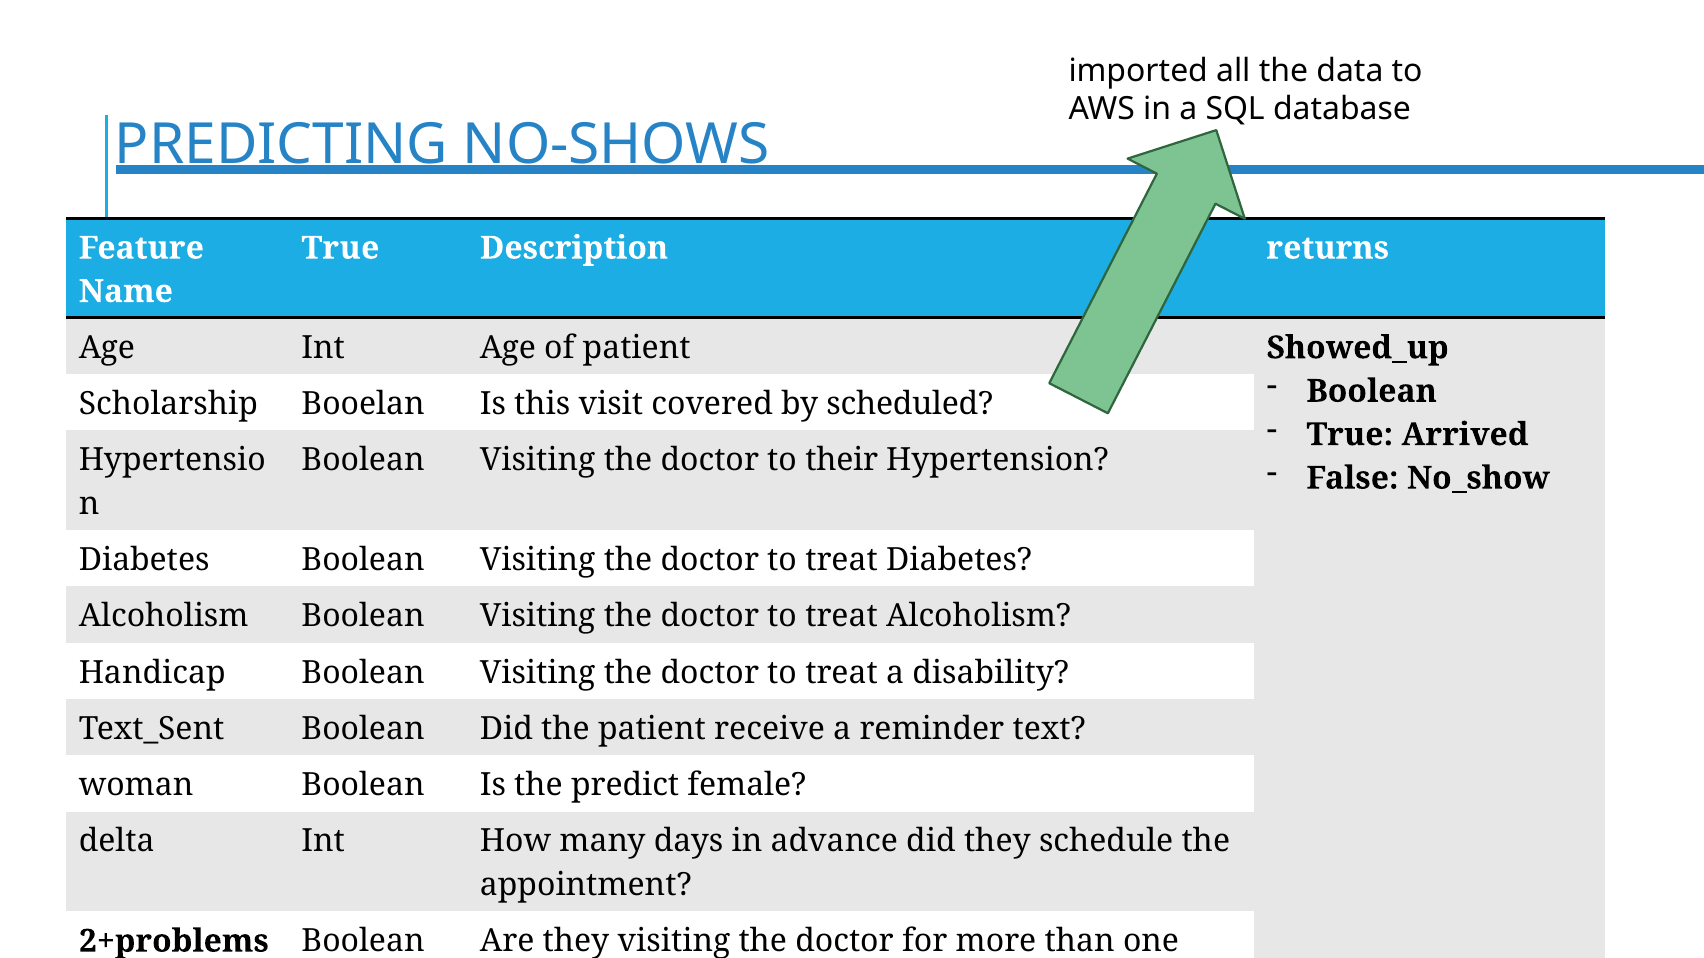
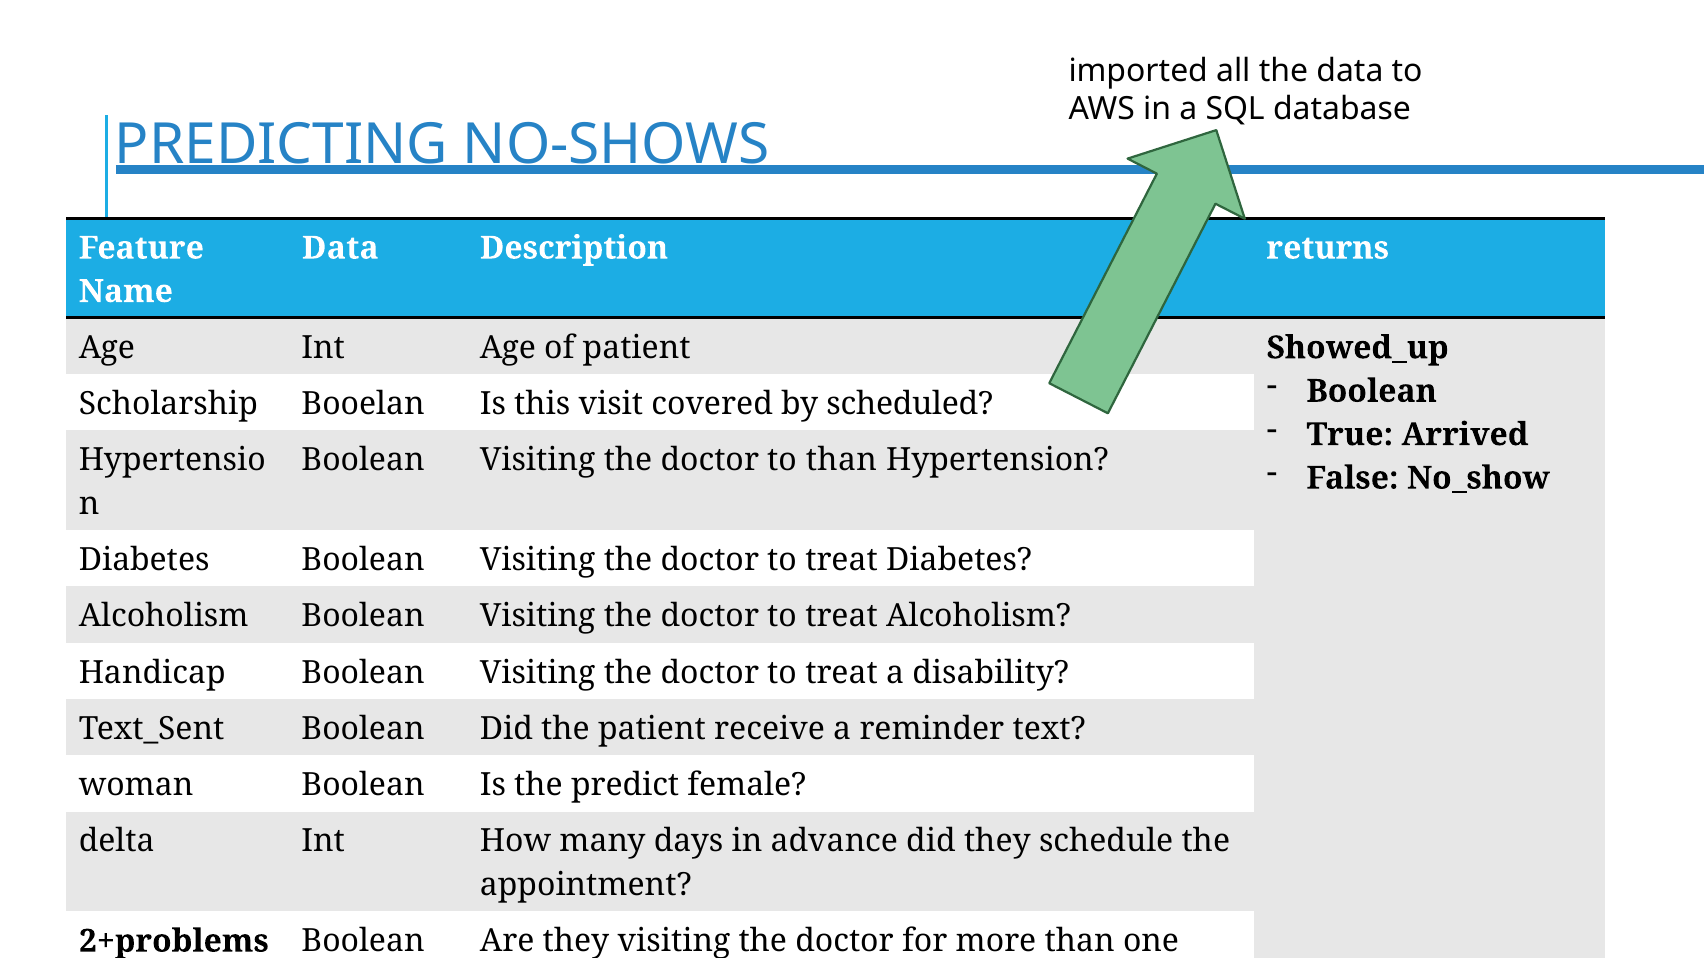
True: True -> Data (340, 248)
to their: their -> than (841, 461)
